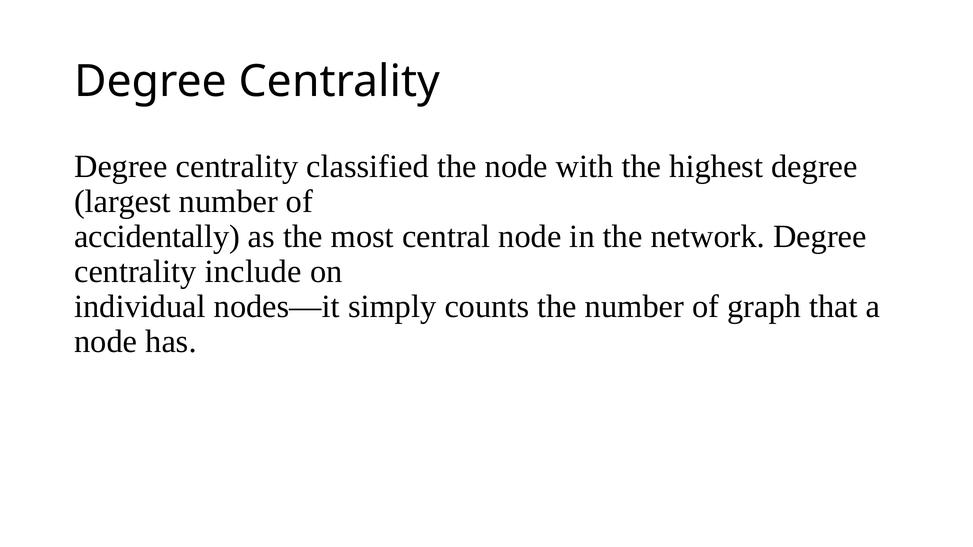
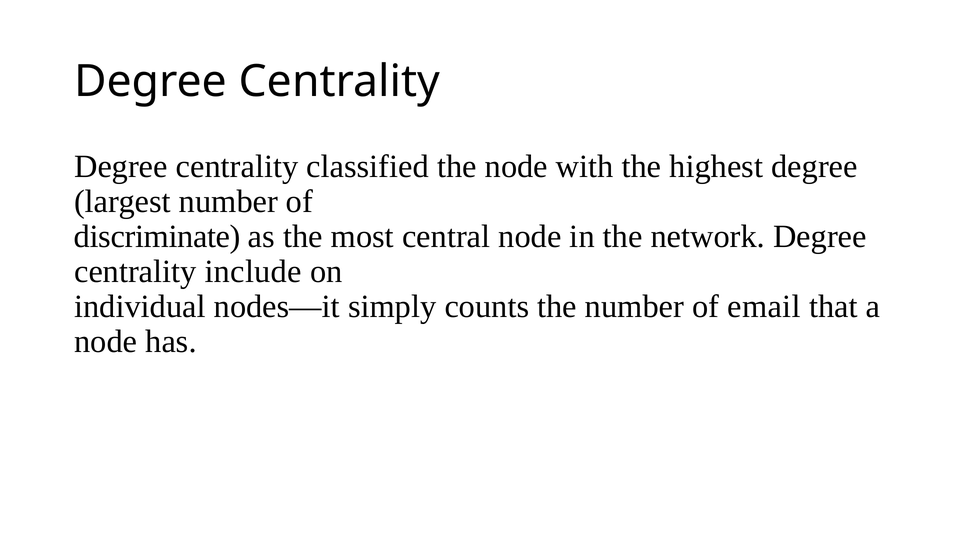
accidentally: accidentally -> discriminate (157, 237)
graph: graph -> email (764, 307)
